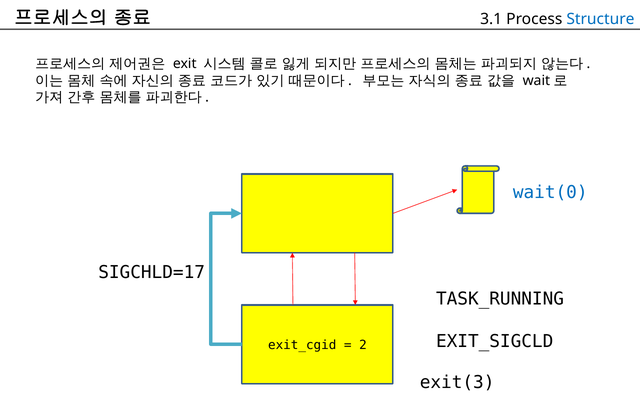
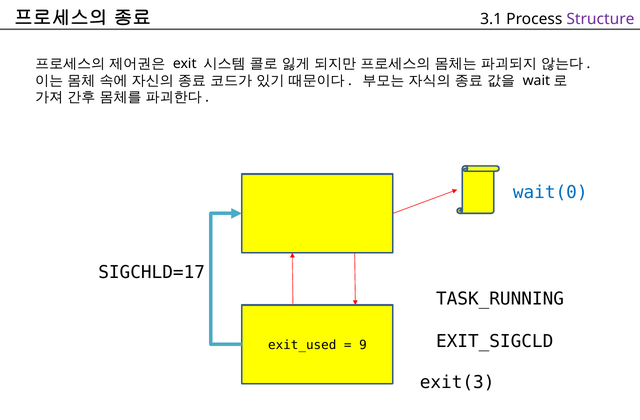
Structure colour: blue -> purple (600, 19)
exit_cgid: exit_cgid -> exit_used (302, 345)
2: 2 -> 9 (363, 345)
